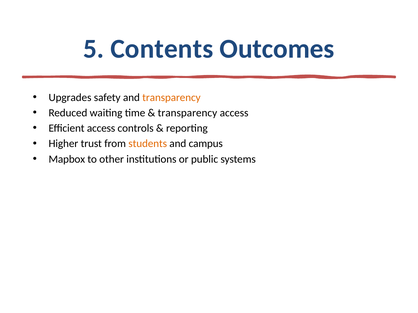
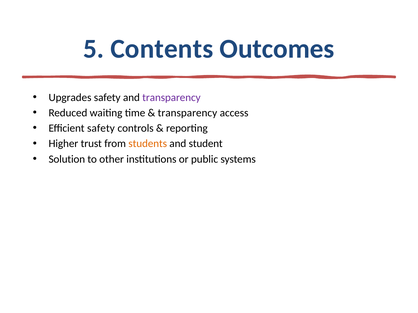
transparency colour: orange -> purple (171, 98)
Efficient access: access -> safety (101, 128)
campus: campus -> student (206, 144)
Mapbox: Mapbox -> Solution (67, 159)
